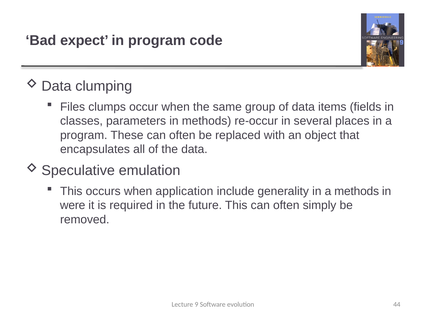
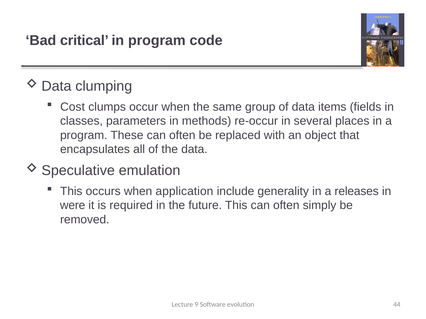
expect: expect -> critical (84, 40)
Files: Files -> Cost (73, 107)
a methods: methods -> releases (357, 191)
